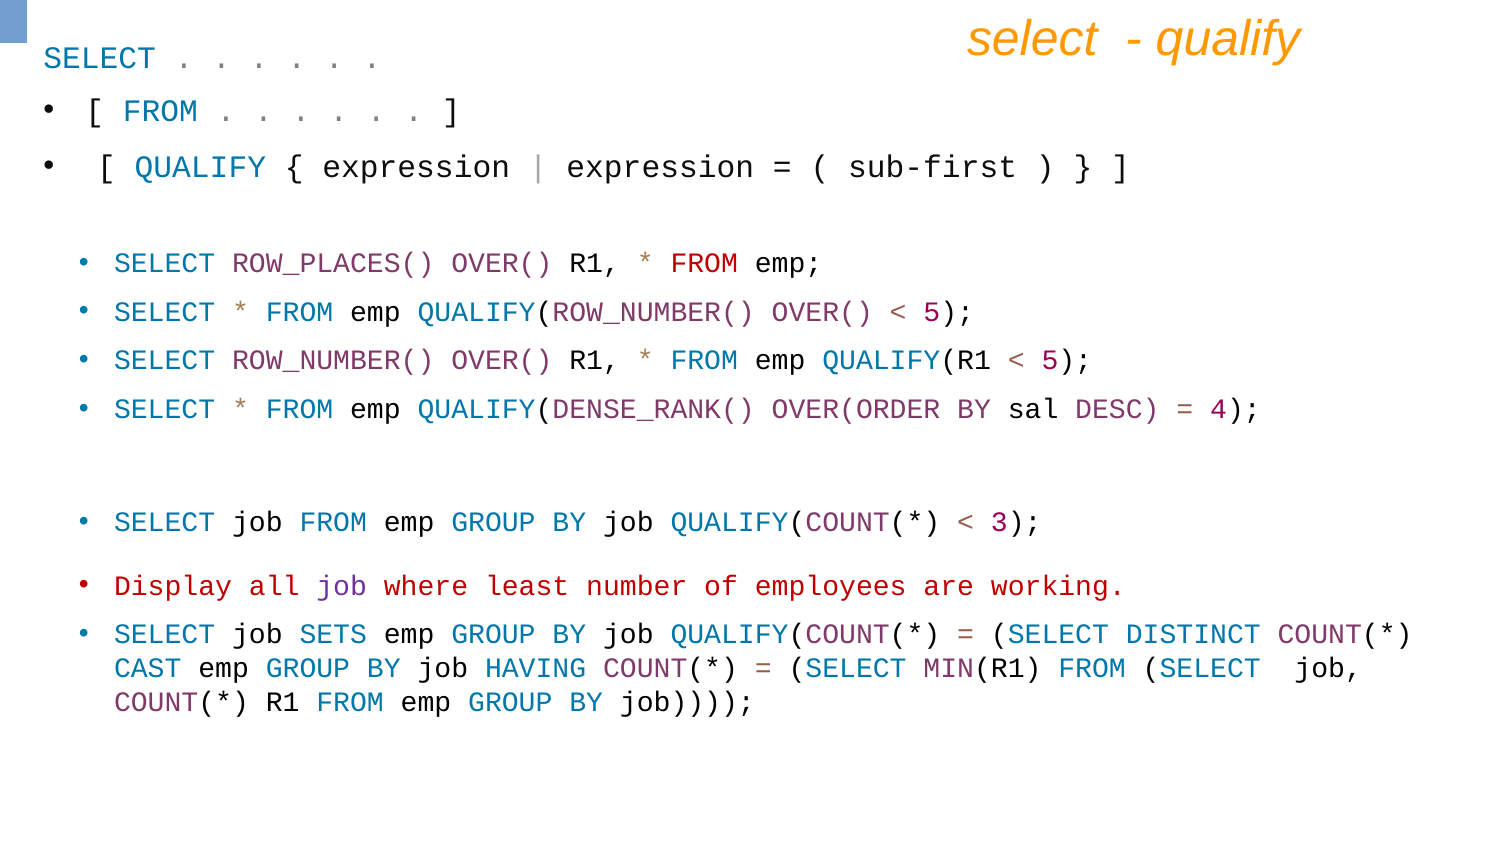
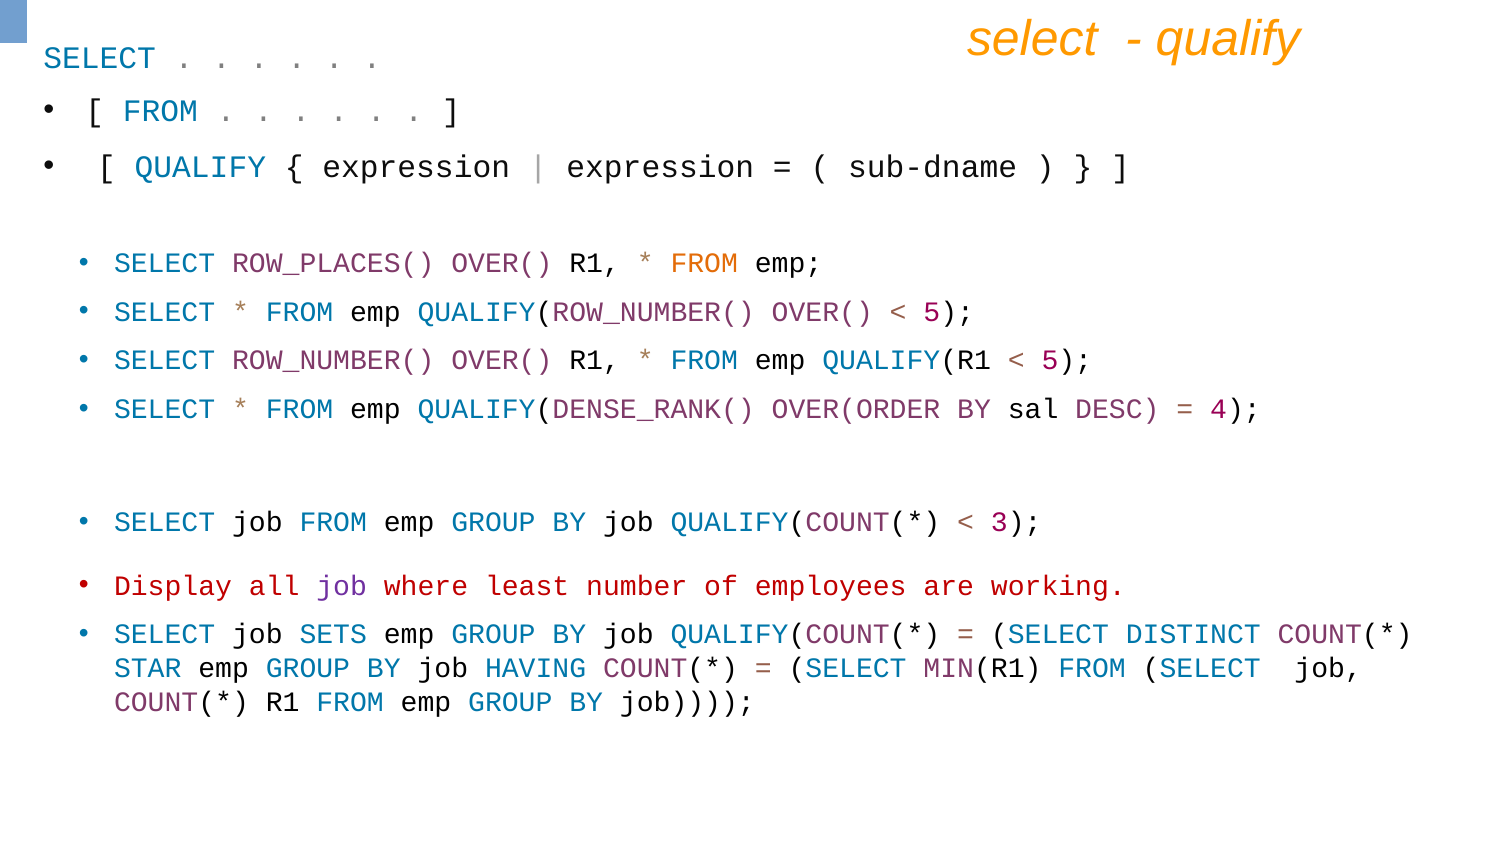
sub-first: sub-first -> sub-dname (933, 167)
FROM colour: red -> orange (704, 263)
CAST: CAST -> STAR (148, 669)
